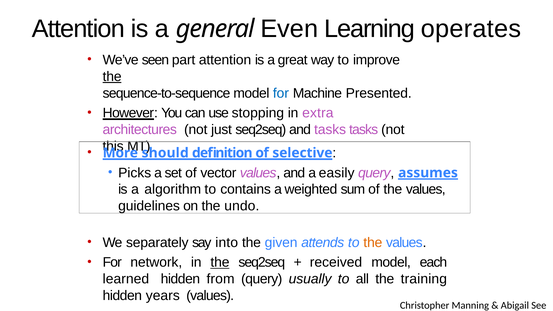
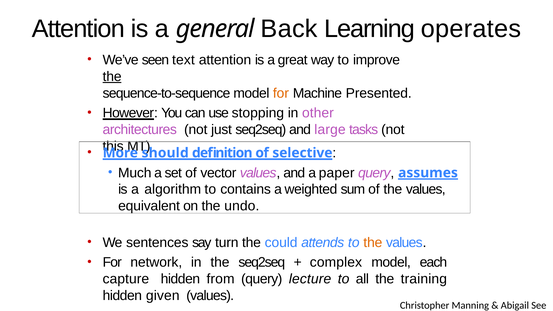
Even: Even -> Back (289, 29)
part: part -> text (183, 60)
for colour: blue -> orange (281, 93)
extra: extra -> other (318, 113)
and tasks: tasks -> large (330, 130)
Picks: Picks -> Much (135, 173)
easily: easily -> paper (337, 173)
guidelines: guidelines -> equivalent (149, 206)
separately: separately -> sentences (157, 243)
into: into -> turn (227, 243)
given: given -> could (281, 243)
the underline: present -> none (220, 262)
received: received -> complex (336, 262)
learned: learned -> capture (126, 279)
usually: usually -> lecture (310, 279)
years: years -> given (163, 296)
